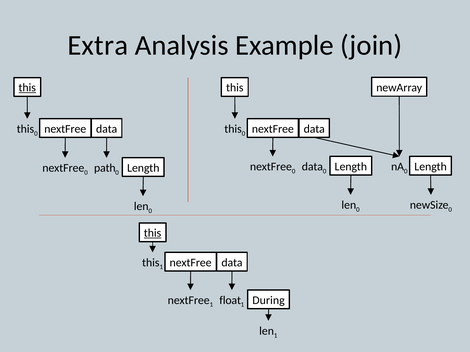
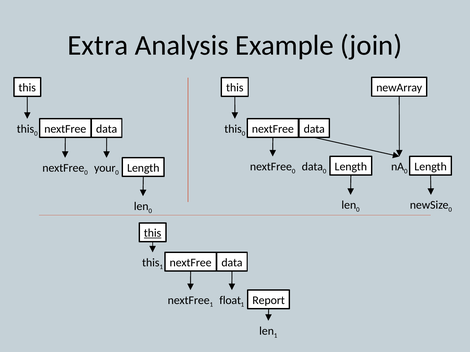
this underline: present -> none (27, 88)
path: path -> your (105, 168)
During: During -> Report (269, 301)
